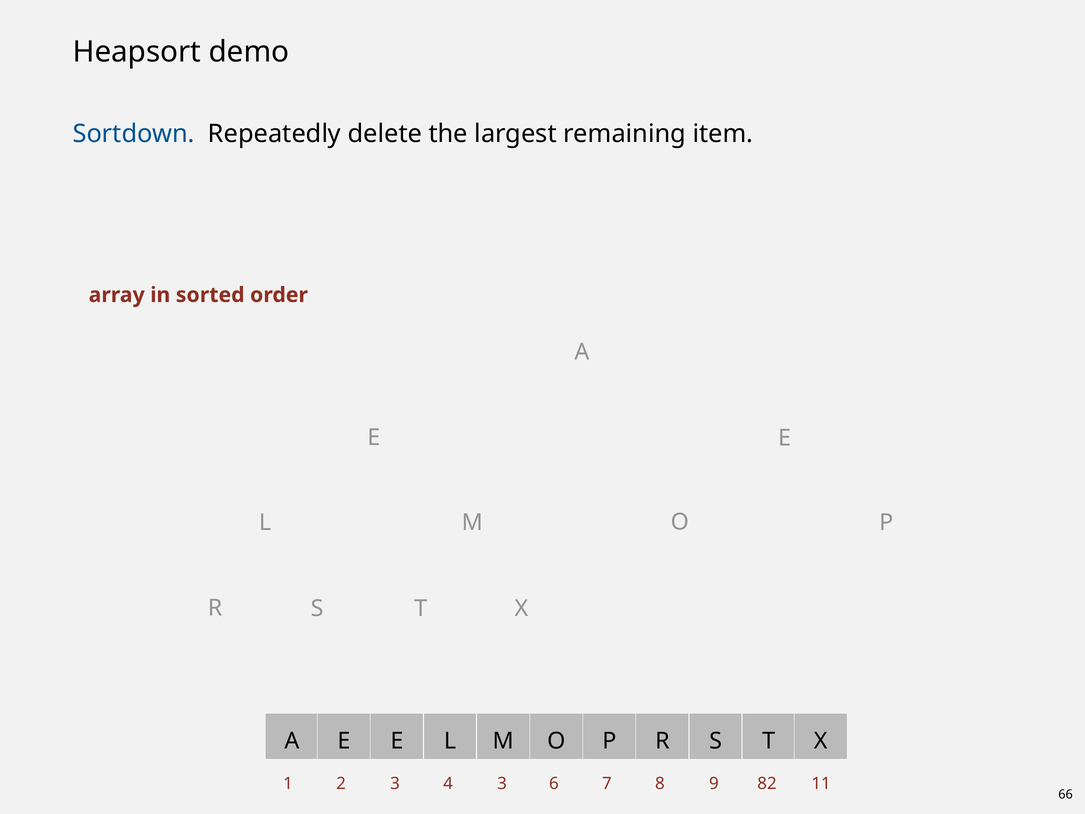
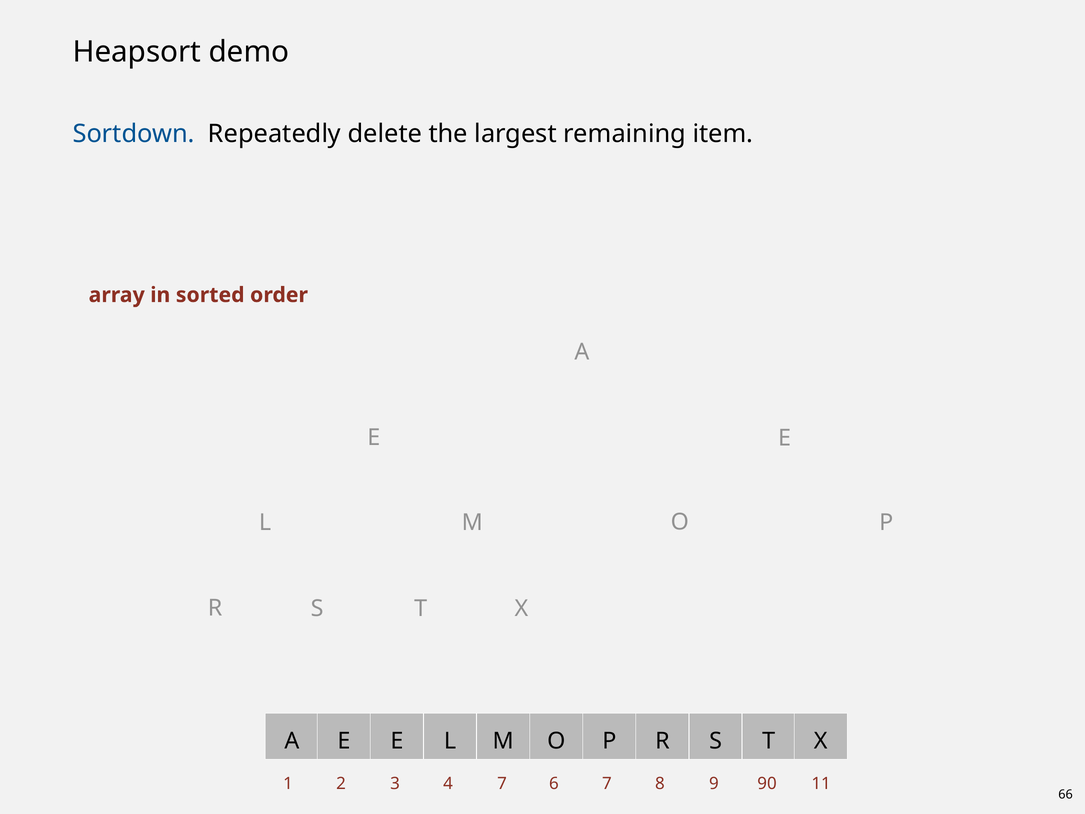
4 3: 3 -> 7 (502, 783)
82: 82 -> 90 (767, 783)
